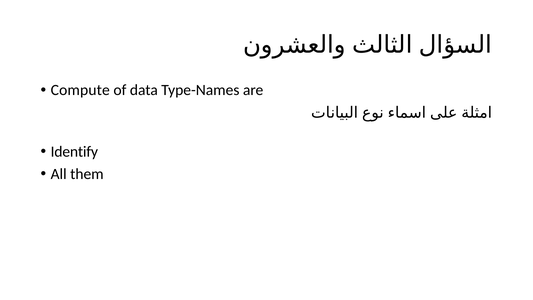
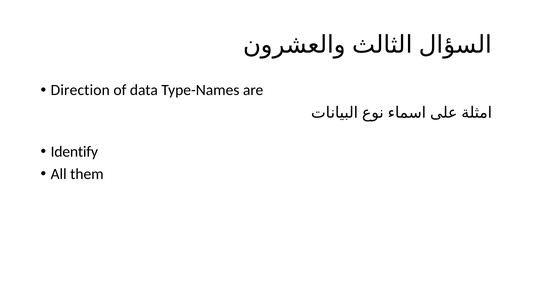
Compute: Compute -> Direction (80, 90)
